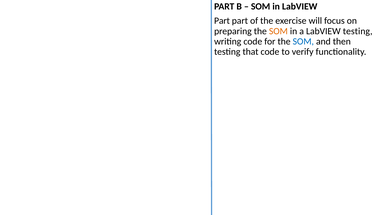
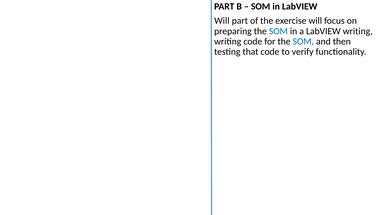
Part: Part -> Will (222, 21)
SOM colour: orange -> blue (278, 31)
LabVIEW testing: testing -> writing (358, 31)
